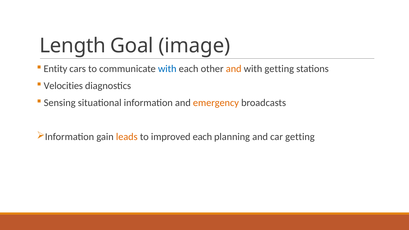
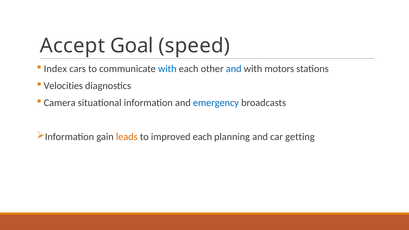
Length: Length -> Accept (73, 46)
image: image -> speed (194, 46)
Entity: Entity -> Index (55, 69)
and colour: orange -> blue (234, 69)
with getting: getting -> motors (279, 69)
Sensing: Sensing -> Camera (60, 103)
emergency colour: orange -> blue (216, 103)
